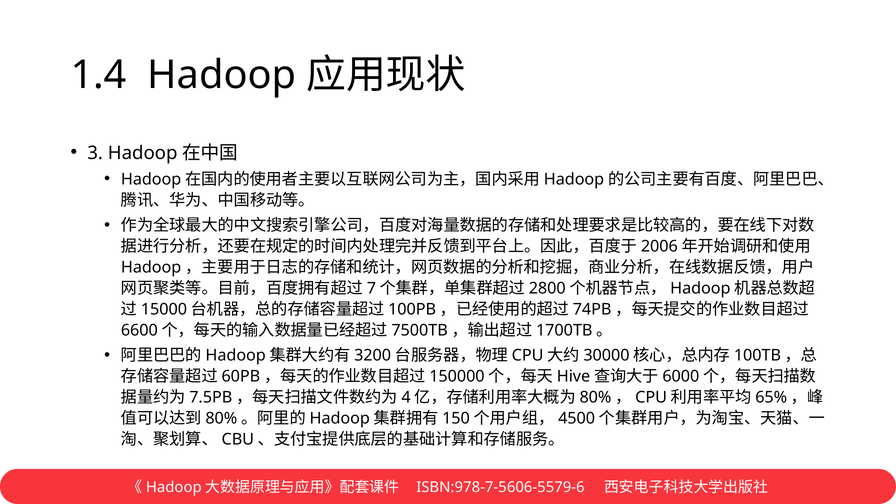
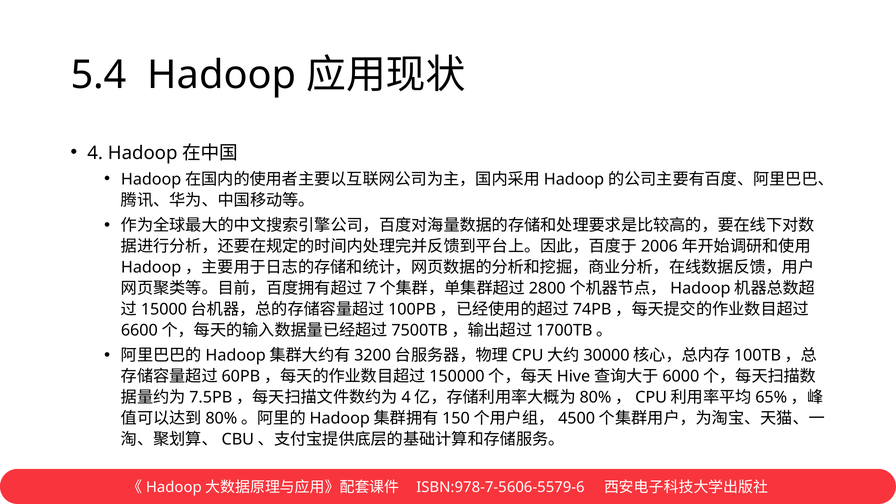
1.4: 1.4 -> 5.4 (99, 75)
3: 3 -> 4 (95, 153)
